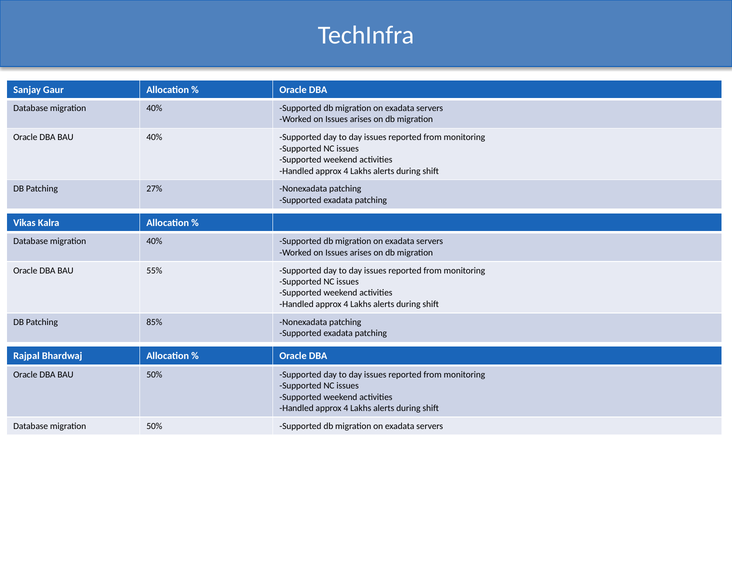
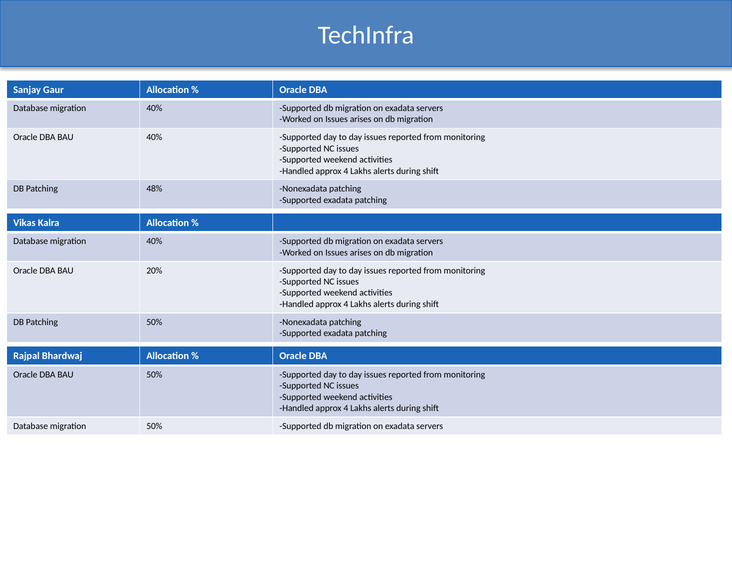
27%: 27% -> 48% (154, 189)
55%: 55% -> 20% (154, 270)
Patching 85%: 85% -> 50% (154, 322)
